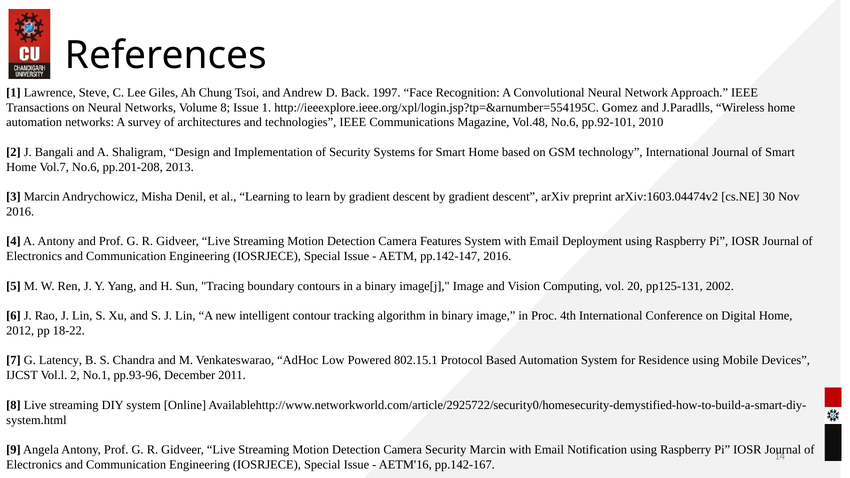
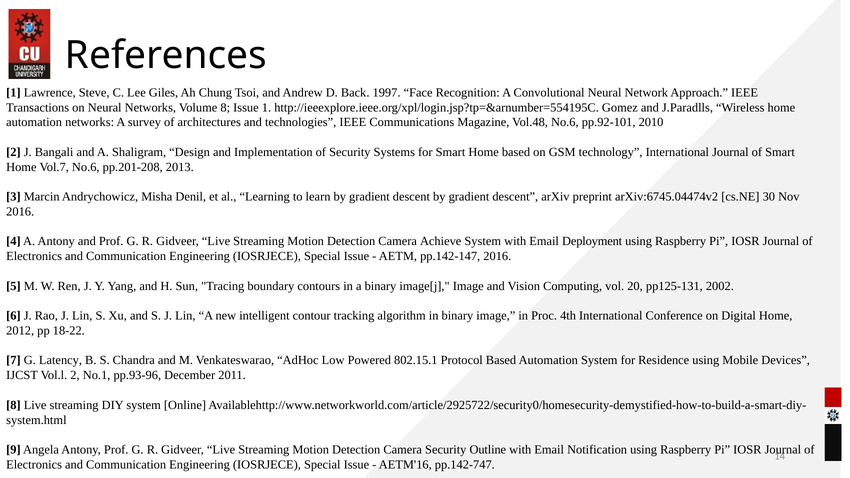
arXiv:1603.04474v2: arXiv:1603.04474v2 -> arXiv:6745.04474v2 (667, 197)
Features: Features -> Achieve (441, 241)
Security Marcin: Marcin -> Outline (488, 450)
pp.142-167: pp.142-167 -> pp.142-747 (465, 465)
